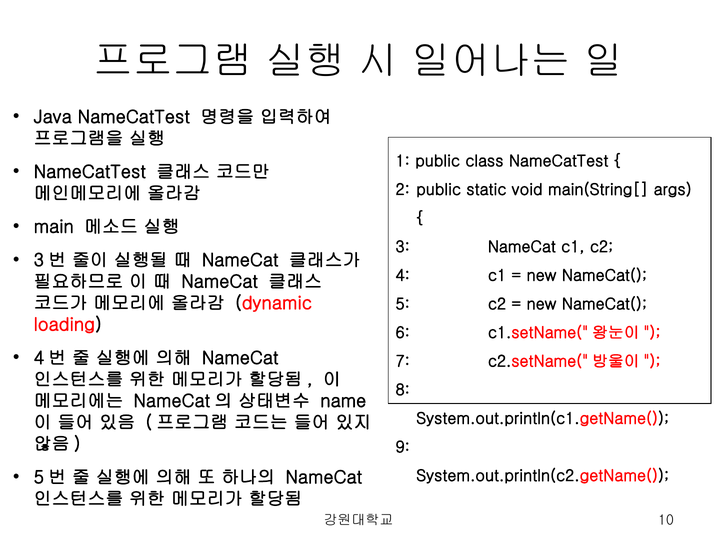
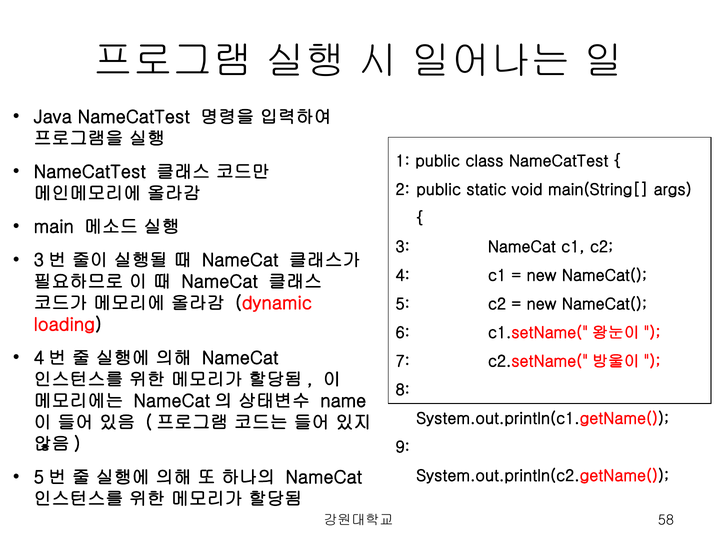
10: 10 -> 58 (666, 521)
